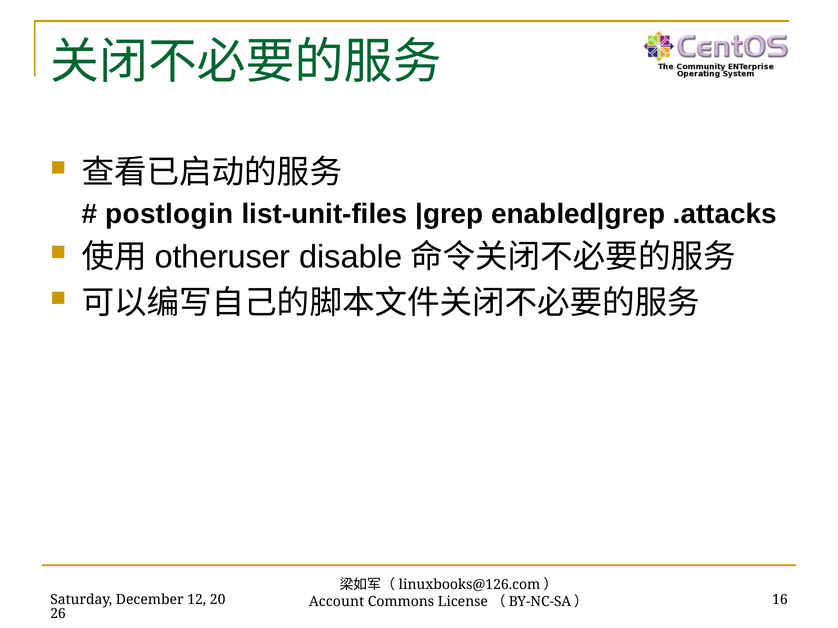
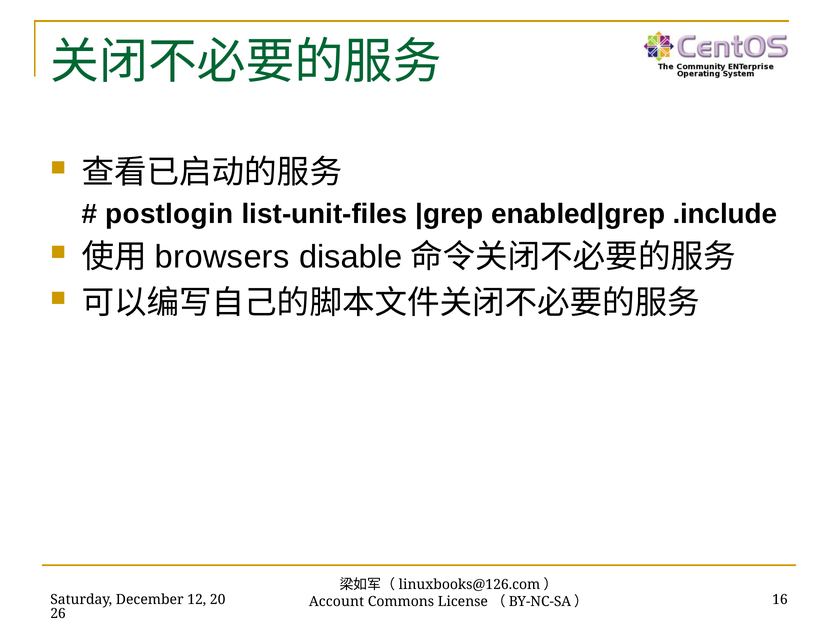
.attacks: .attacks -> .include (725, 214)
otheruser: otheruser -> browsers (222, 257)
